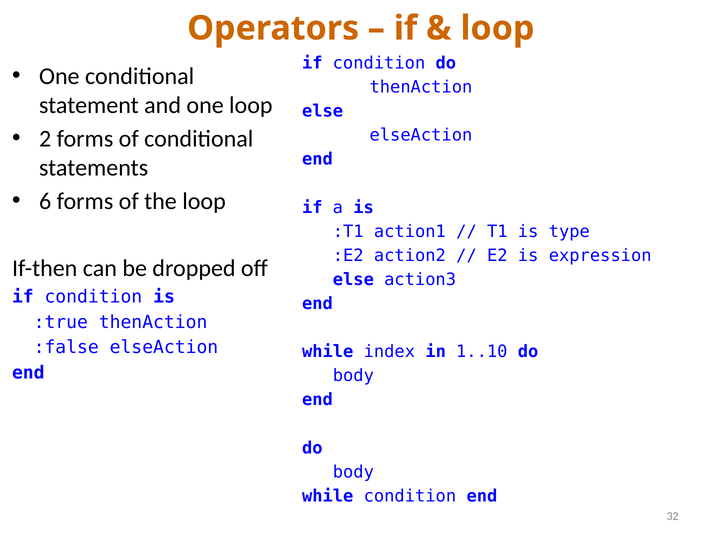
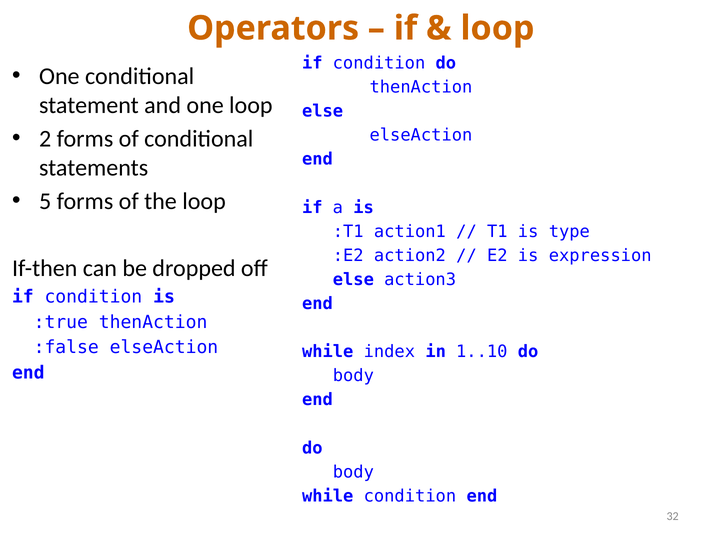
6: 6 -> 5 (45, 201)
